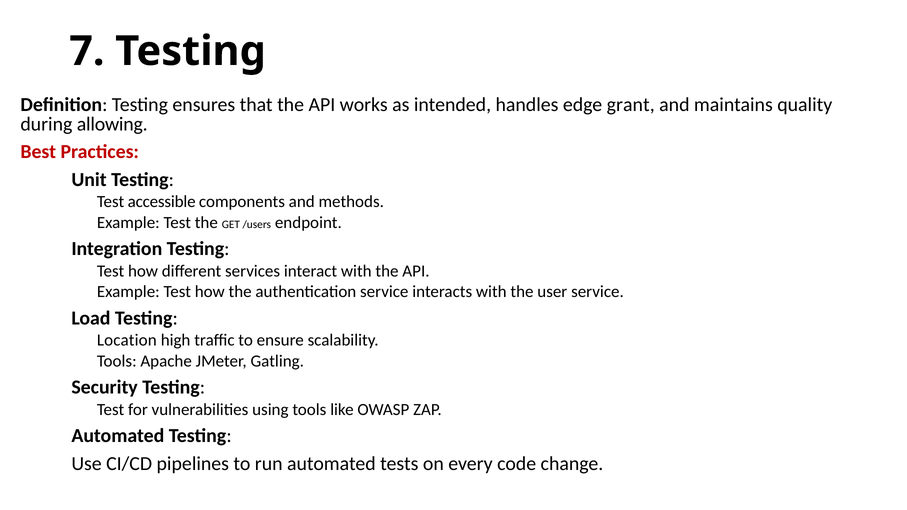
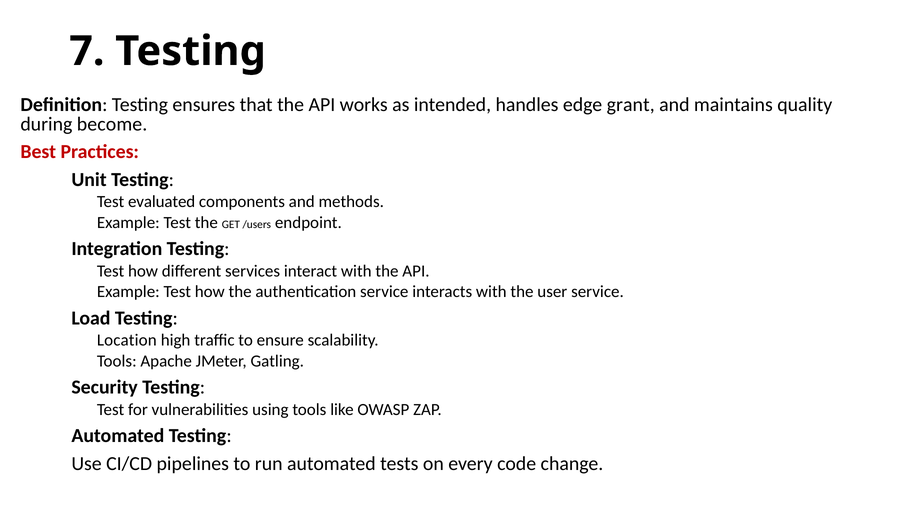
allowing: allowing -> become (112, 124)
accessible: accessible -> evaluated (162, 202)
